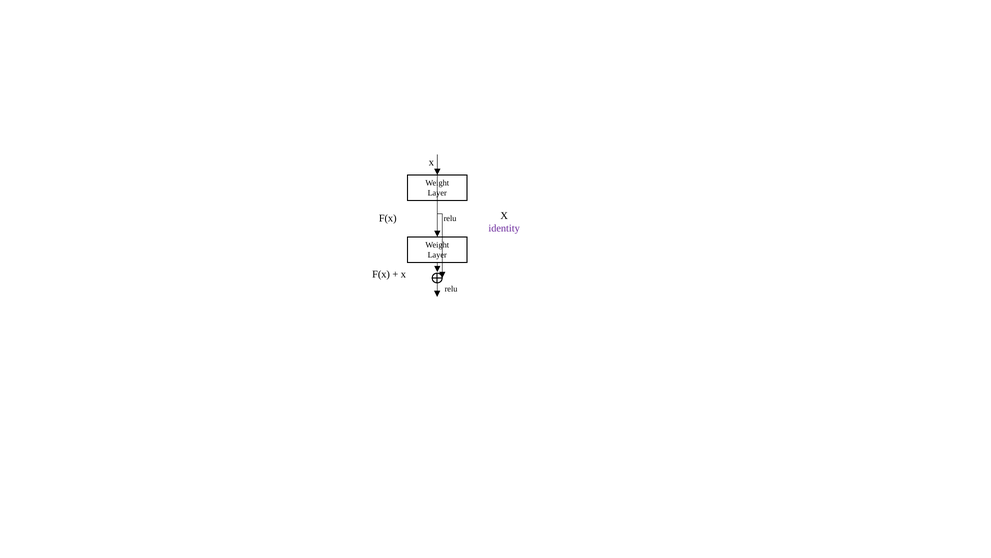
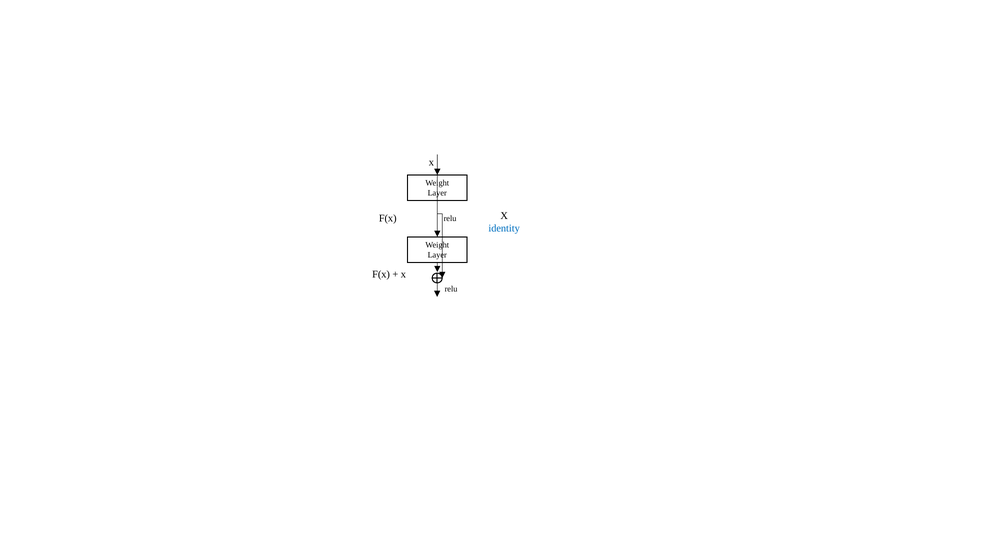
identity colour: purple -> blue (504, 228)
